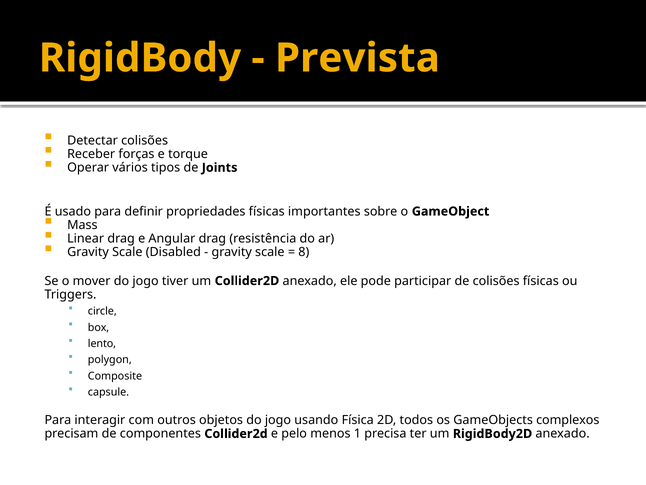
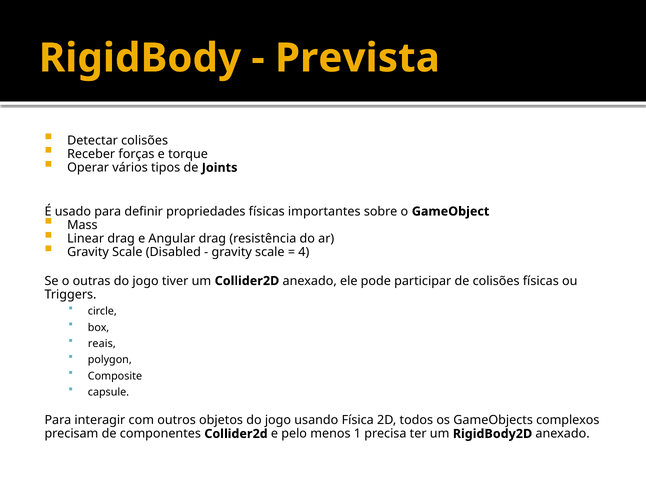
8: 8 -> 4 (304, 252)
mover: mover -> outras (92, 281)
lento: lento -> reais (102, 343)
